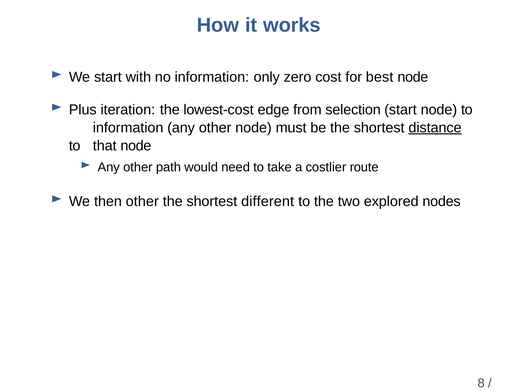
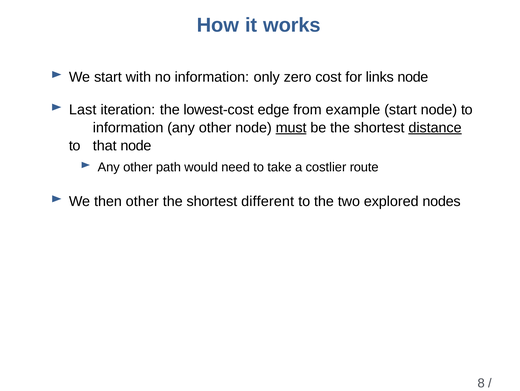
best: best -> links (380, 77)
Plus: Plus -> Last (83, 109)
selection: selection -> example (353, 109)
must underline: none -> present (291, 127)
